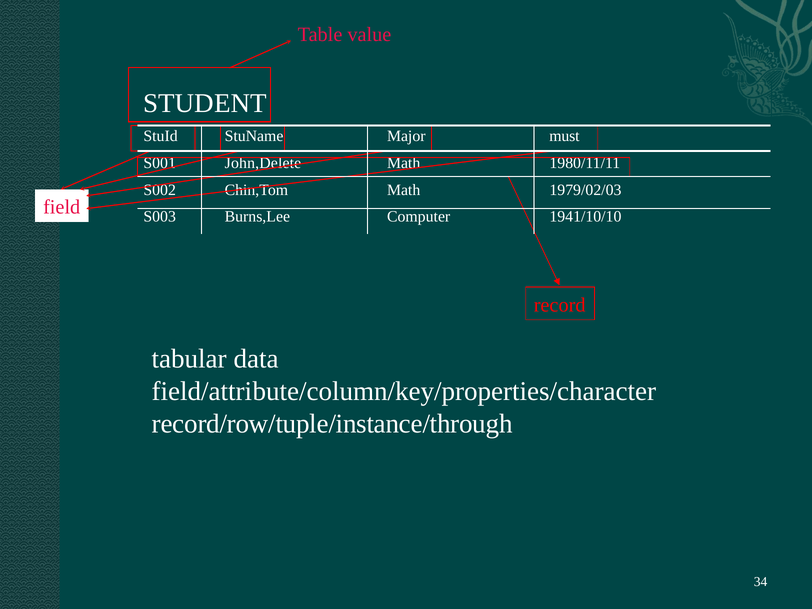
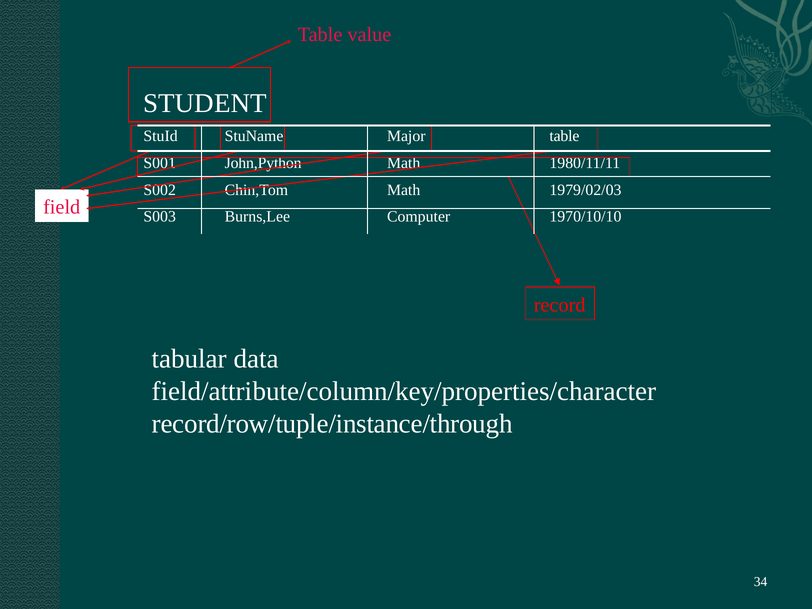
Major must: must -> table (564, 136)
John,Delete: John,Delete -> John,Python (263, 163)
1941/10/10: 1941/10/10 -> 1970/10/10 (585, 217)
